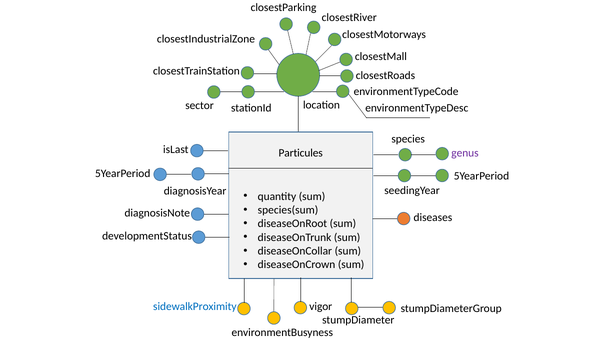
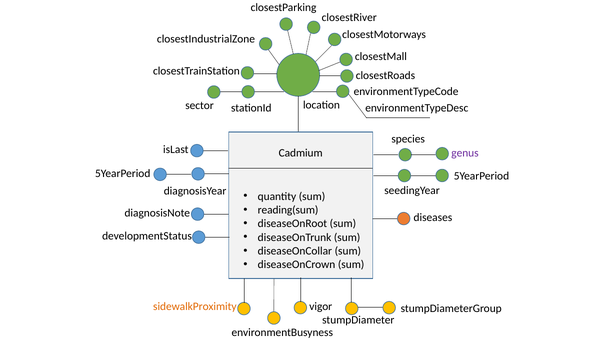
Particules: Particules -> Cadmium (301, 153)
species(sum: species(sum -> reading(sum (288, 210)
sidewalkProximity colour: blue -> orange (195, 307)
